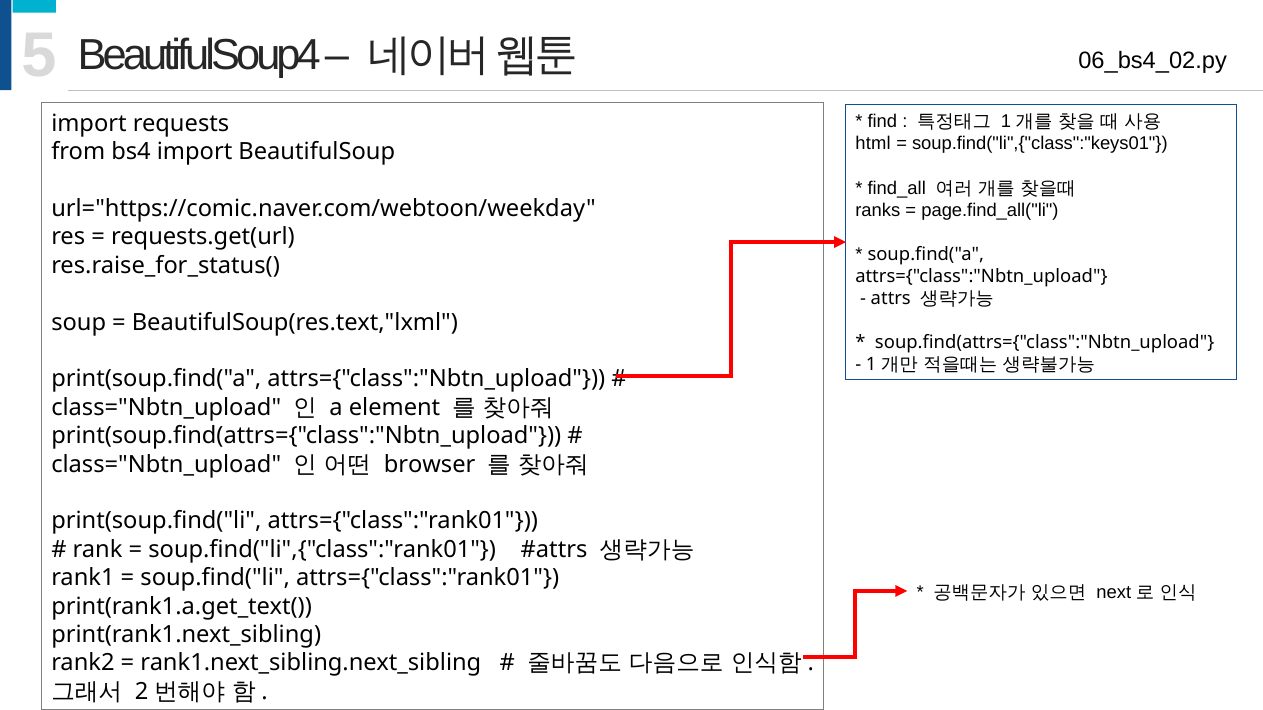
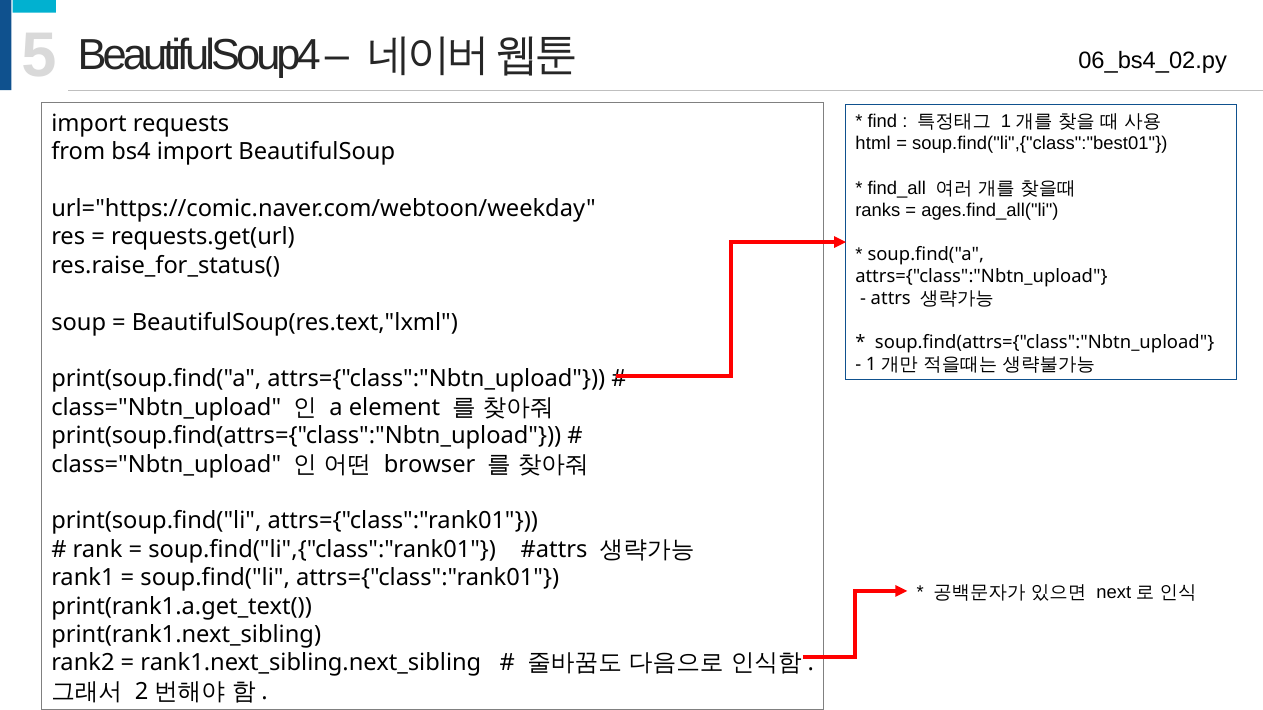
soup.find("li",{"class":"keys01: soup.find("li",{"class":"keys01 -> soup.find("li",{"class":"best01 (1040, 144)
page.find_all("li: page.find_all("li -> ages.find_all("li (990, 210)
